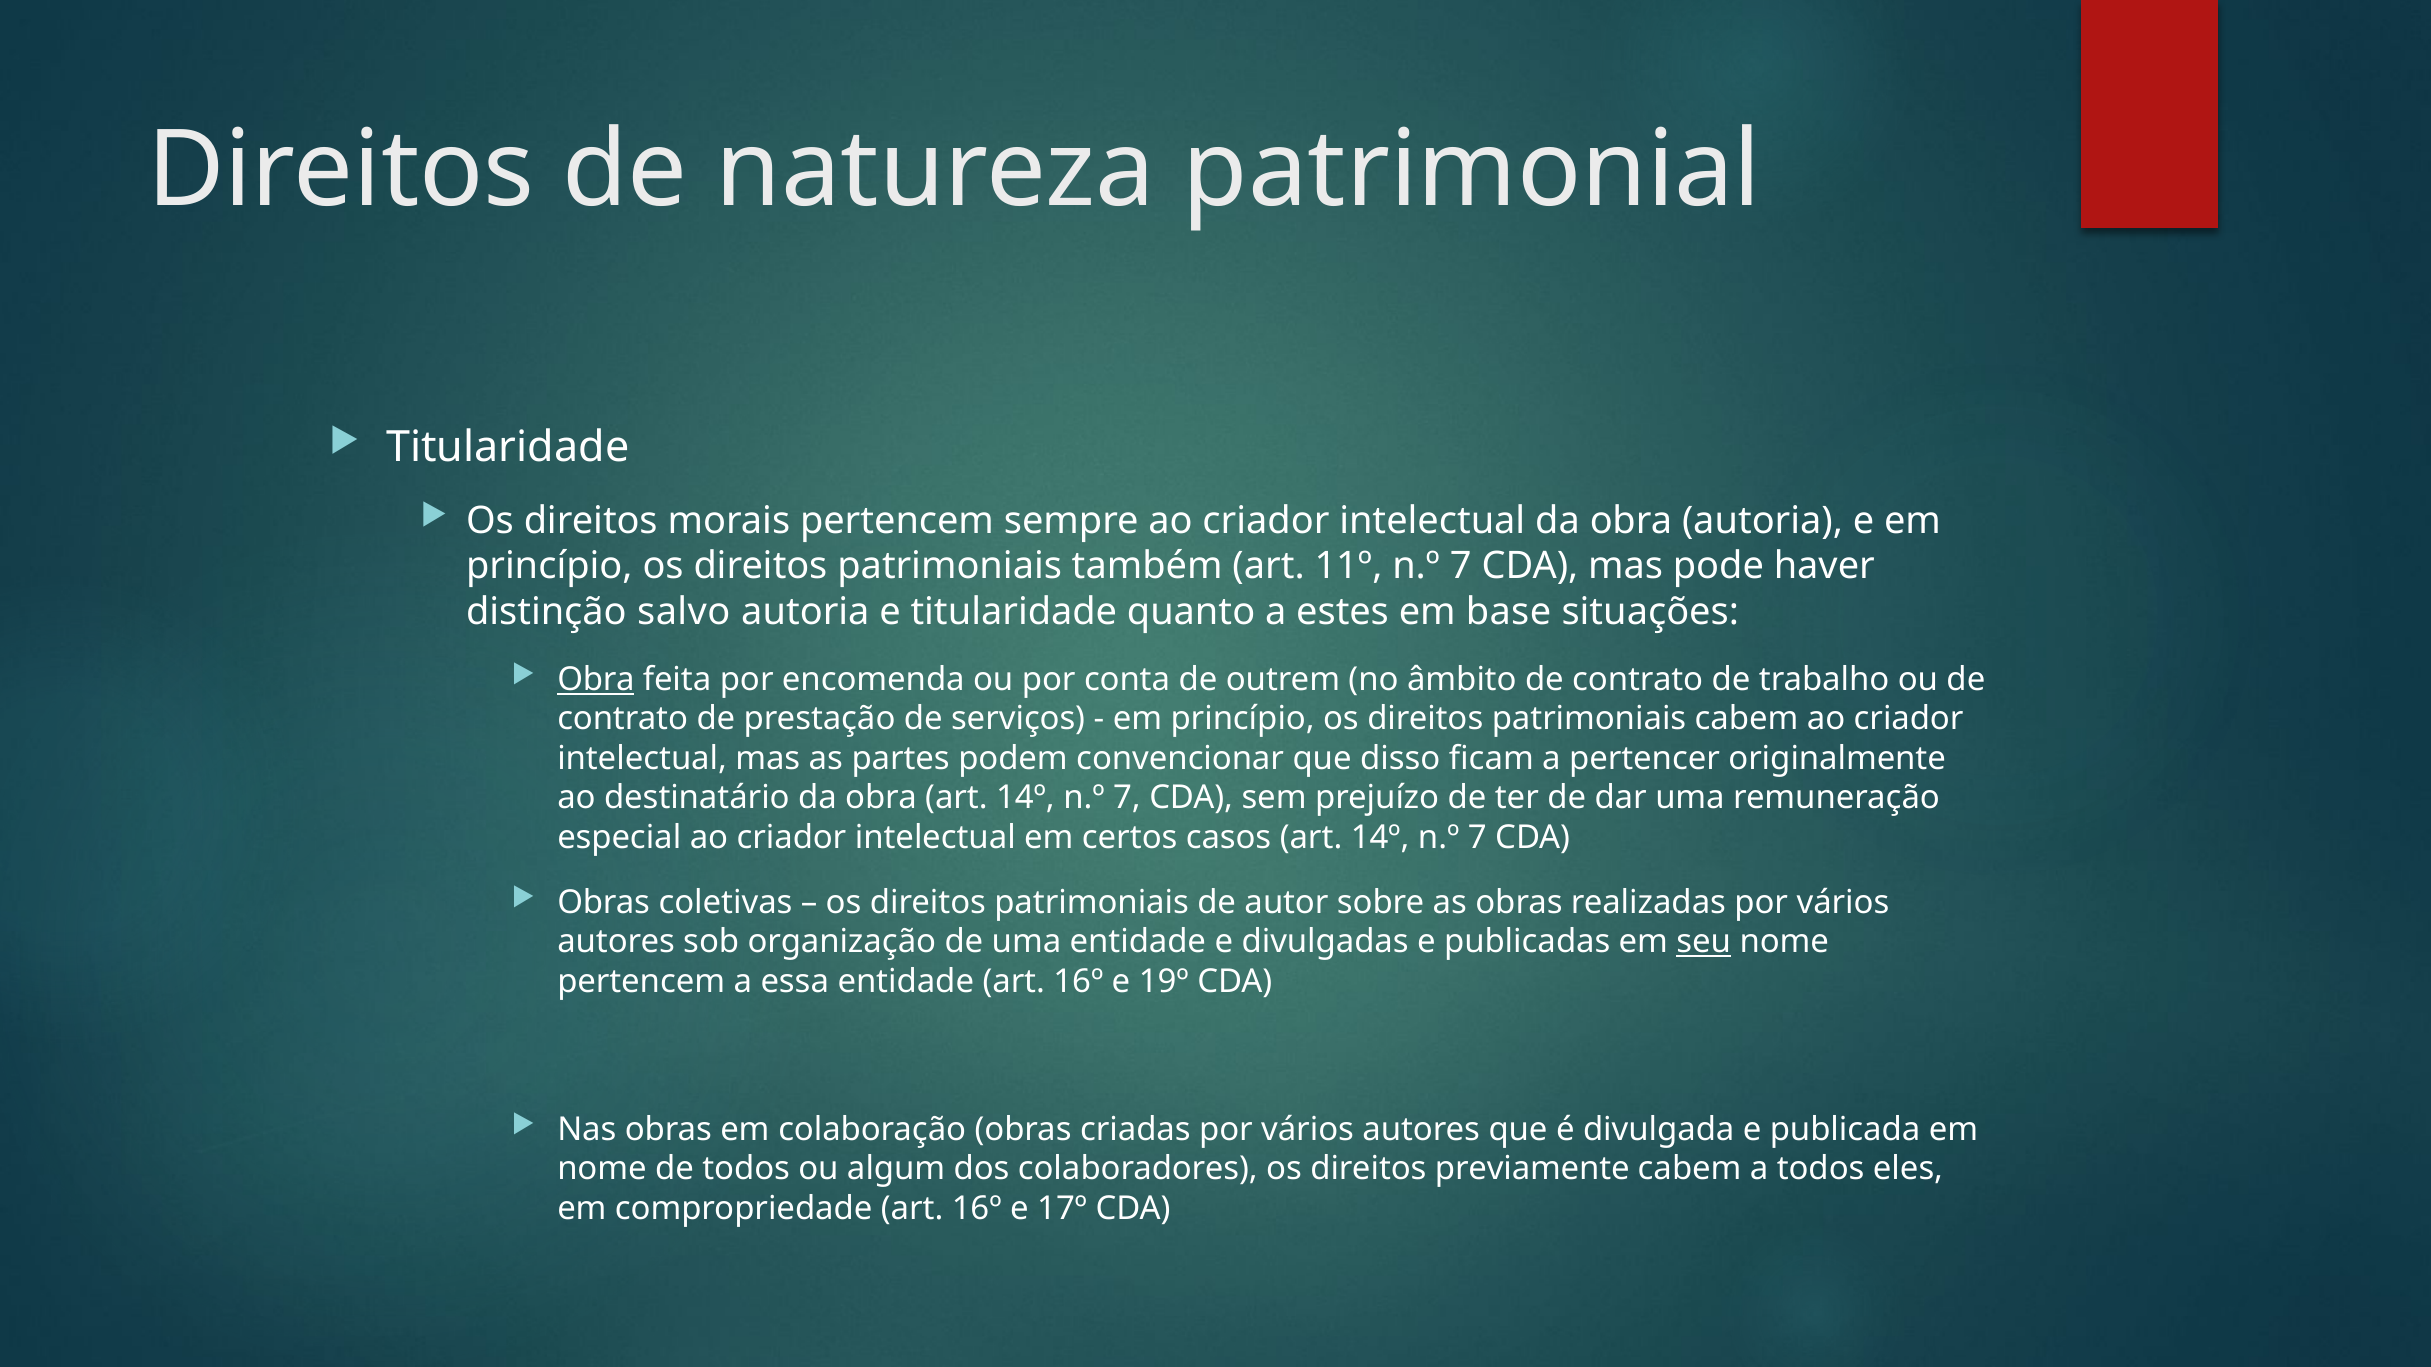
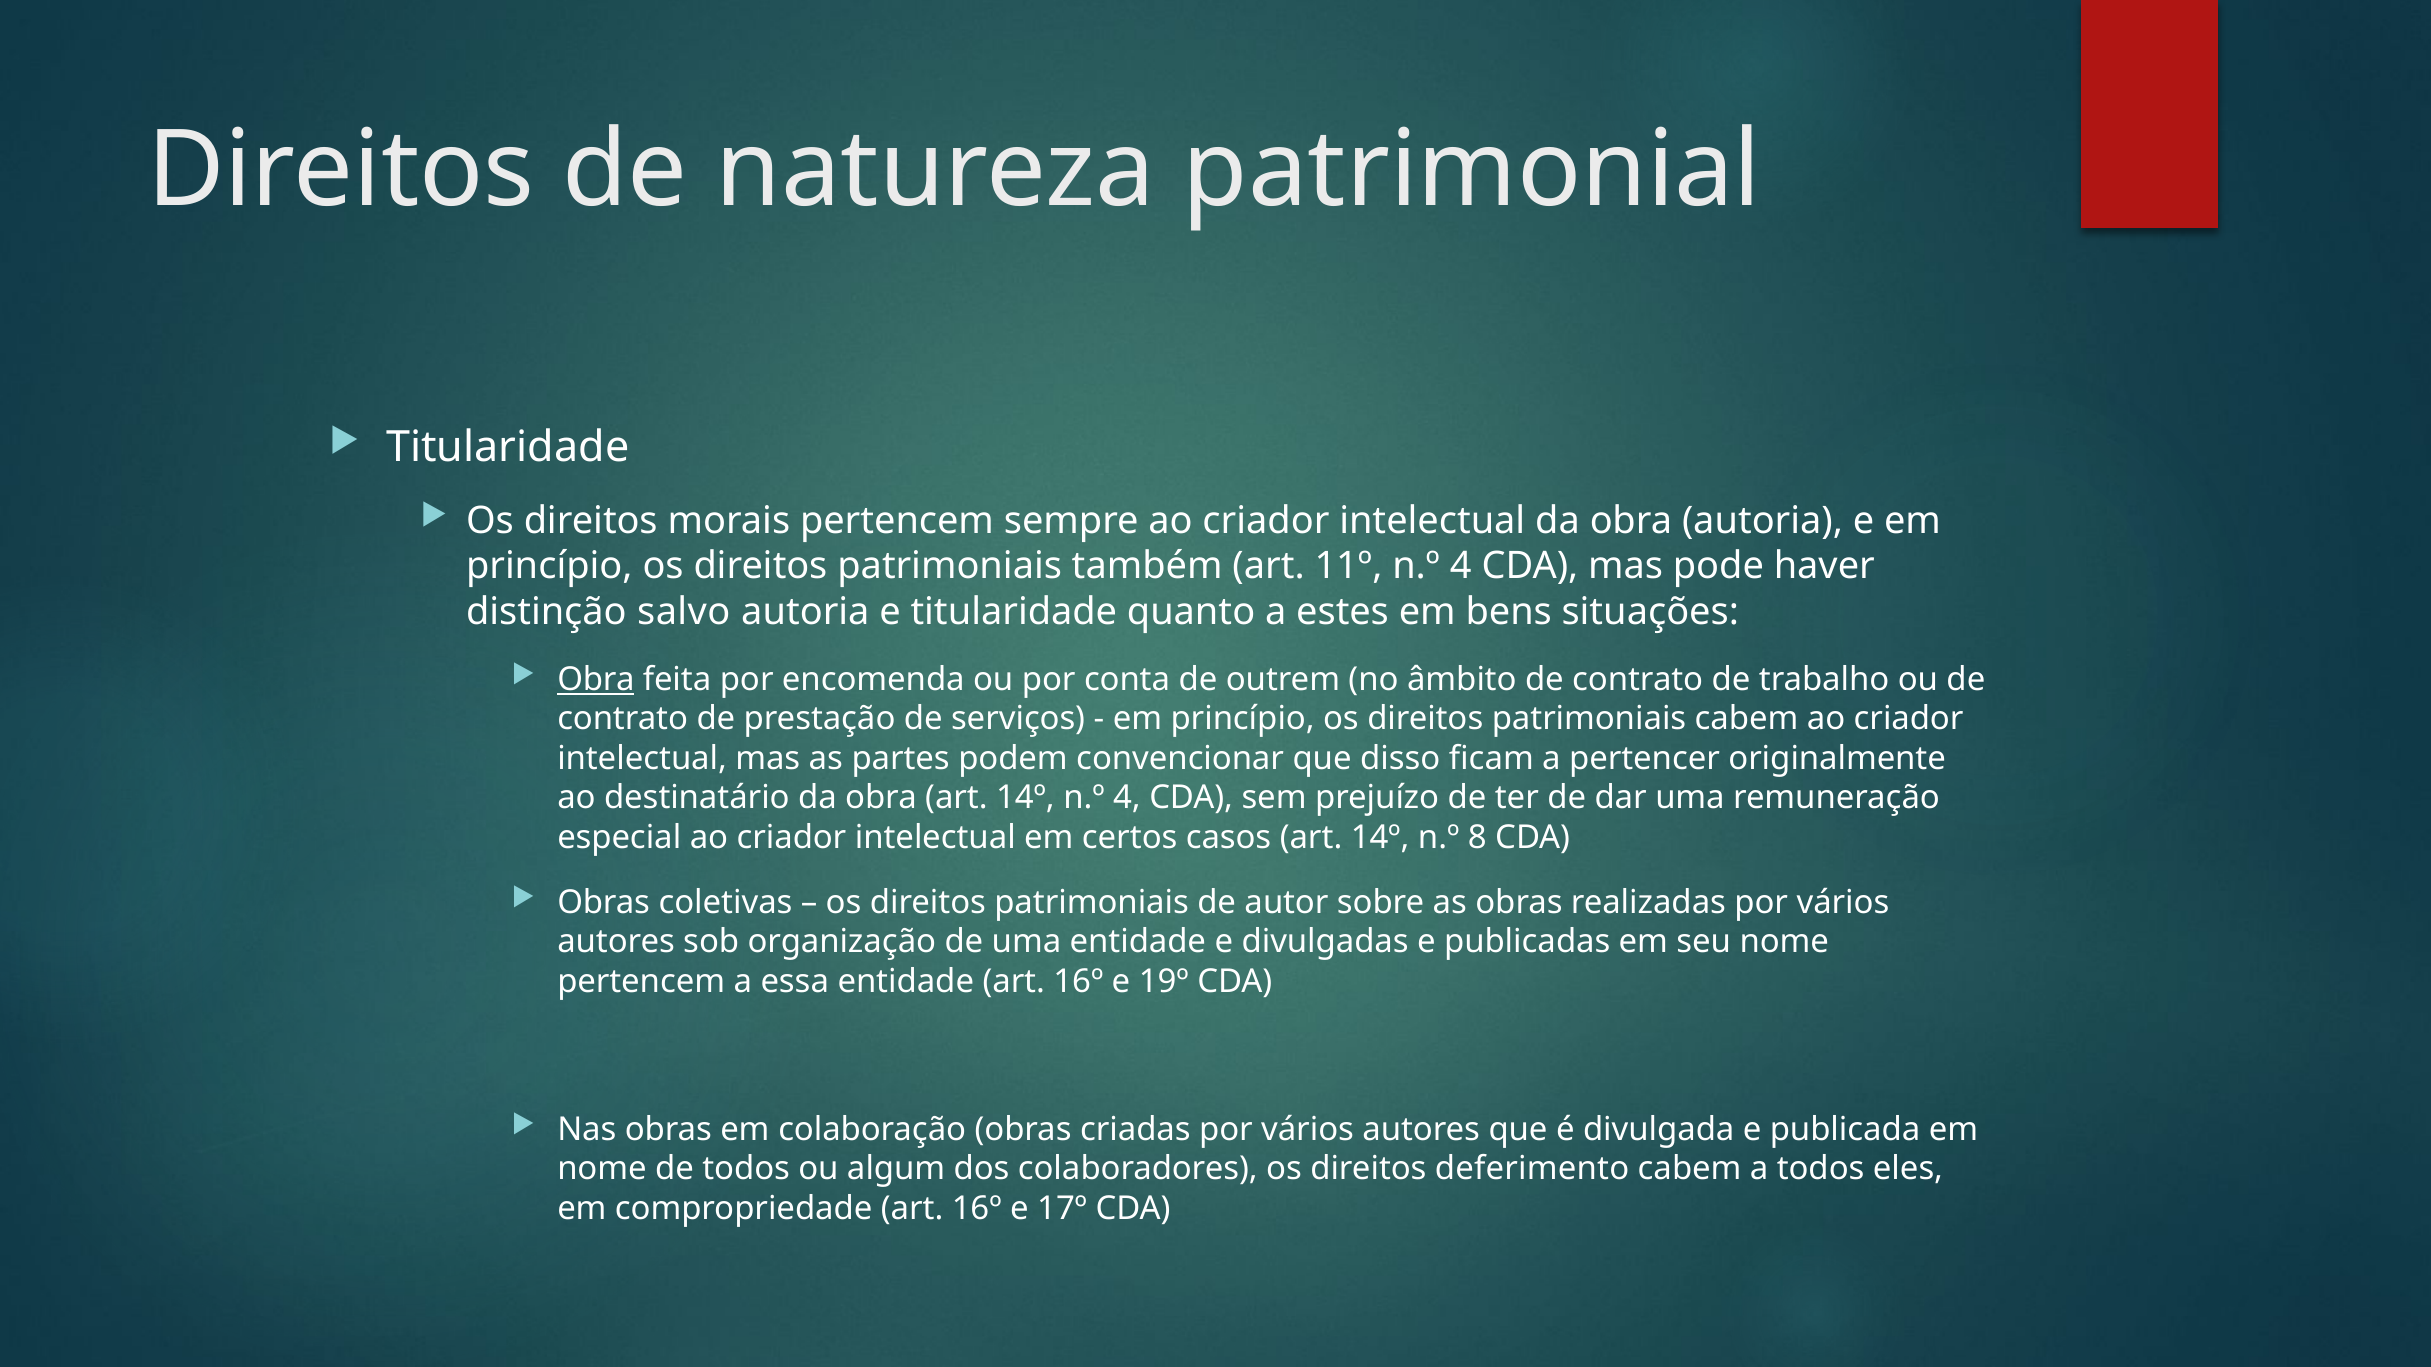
11º n.º 7: 7 -> 4 (1461, 567)
base: base -> bens (1509, 612)
7: 7 -> 4 (1127, 798)
7: 7 -> 8 (1477, 838)
seu underline: present -> none (1704, 942)
previamente: previamente -> deferimento (1532, 1169)
